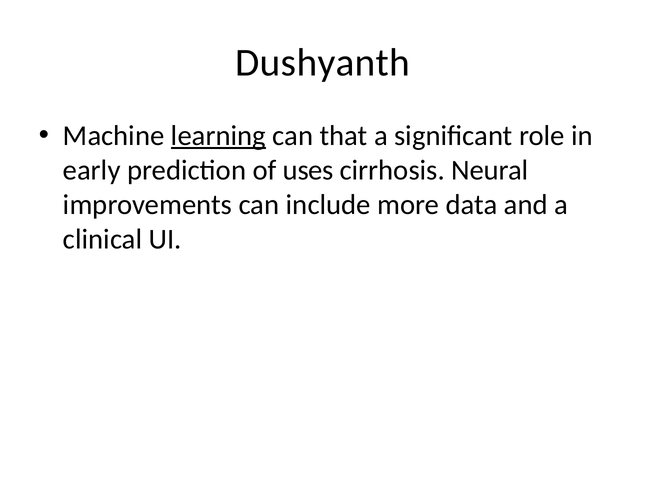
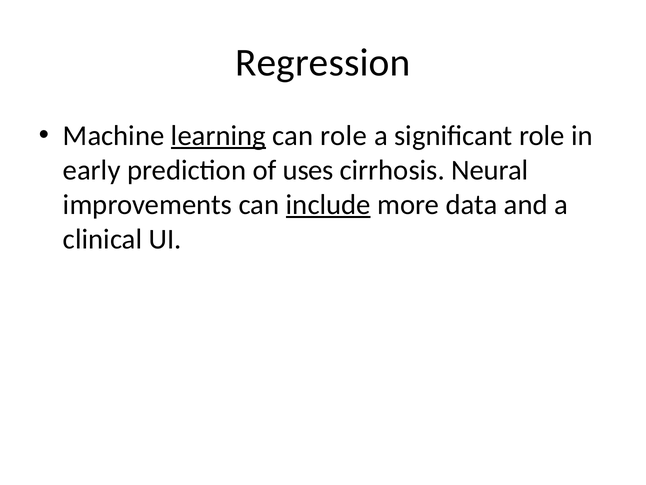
Dushyanth: Dushyanth -> Regression (323, 63)
can that: that -> role (343, 136)
include underline: none -> present (328, 204)
